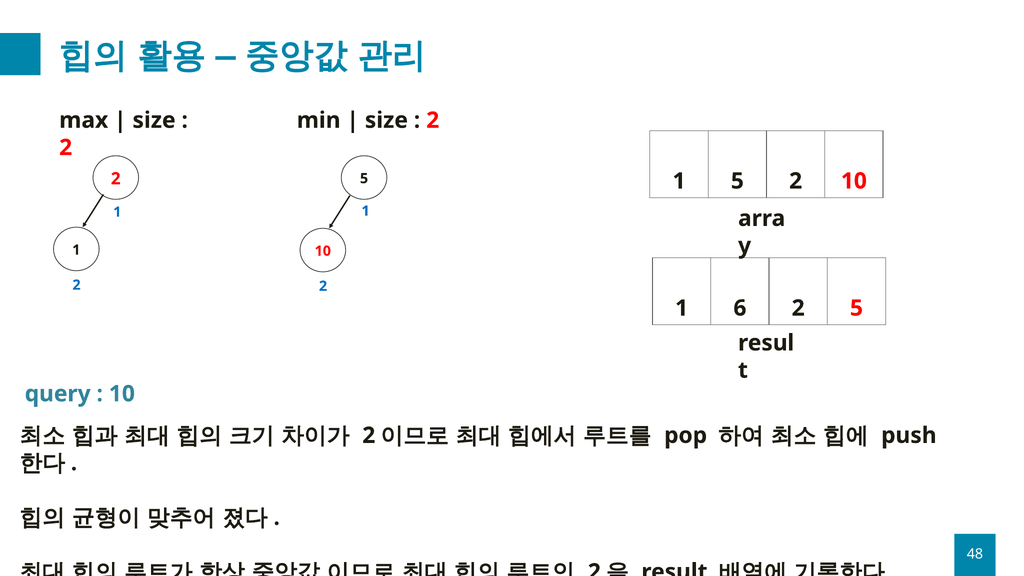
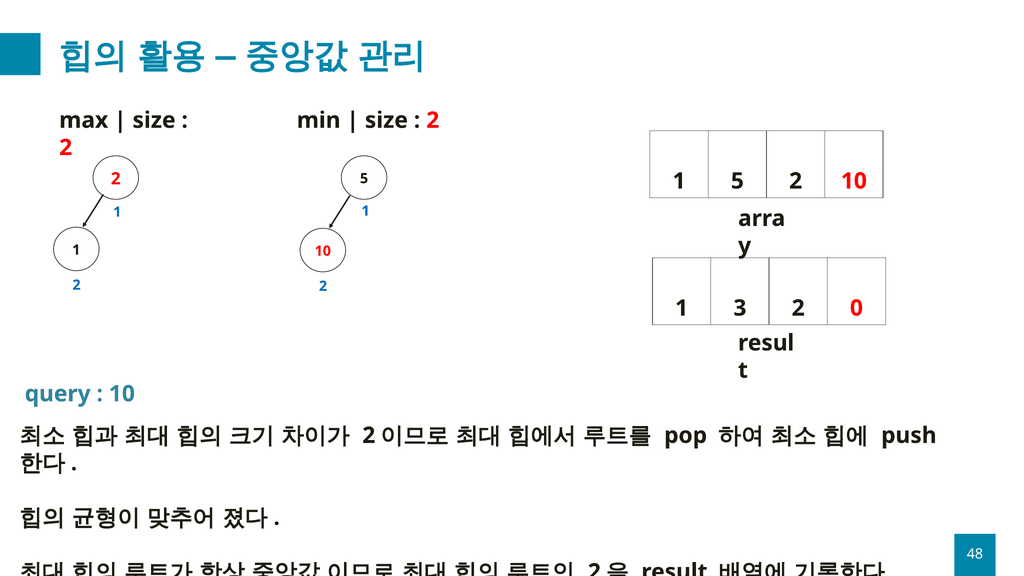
6: 6 -> 3 (740, 308)
2 5: 5 -> 0 (856, 308)
